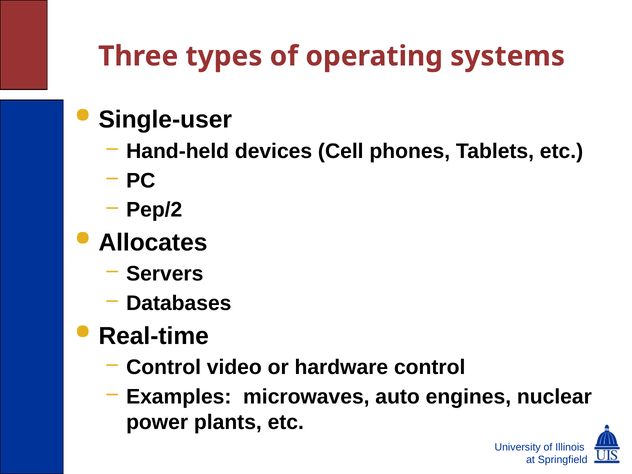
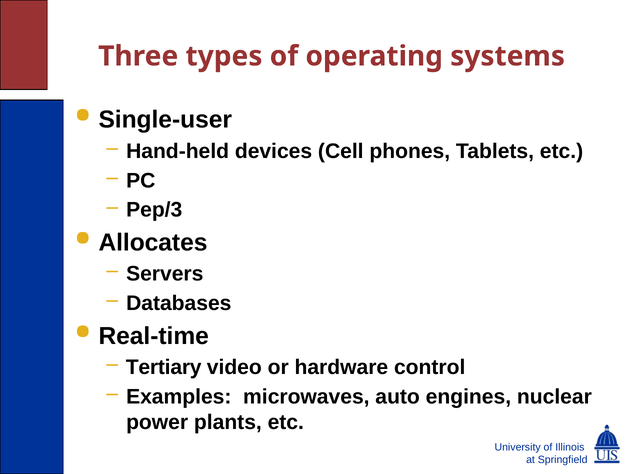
Pep/2: Pep/2 -> Pep/3 (154, 210)
Control: Control -> Tertiary (164, 367)
